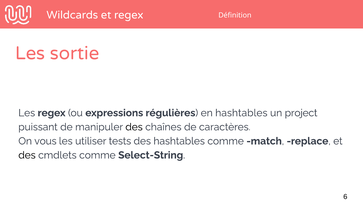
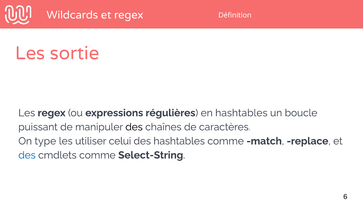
project: project -> boucle (301, 113)
vous: vous -> type (45, 141)
tests: tests -> celui (120, 141)
des colour: black -> blue (27, 155)
